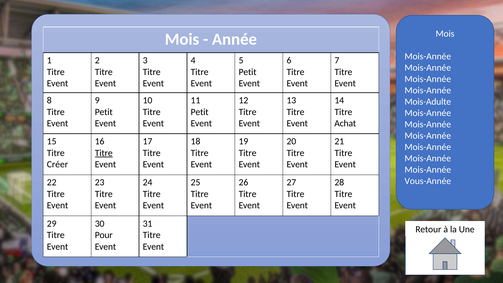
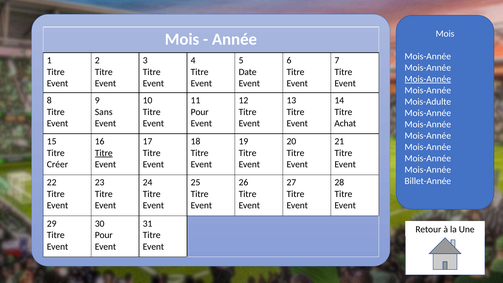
Petit: Petit -> Date (248, 72)
Mois-Année underline: none -> present (428, 79)
Petit: Petit -> Sans (104, 112)
Petit: Petit -> Pour (200, 112)
Vous-Année: Vous-Année -> Billet-Année (428, 181)
